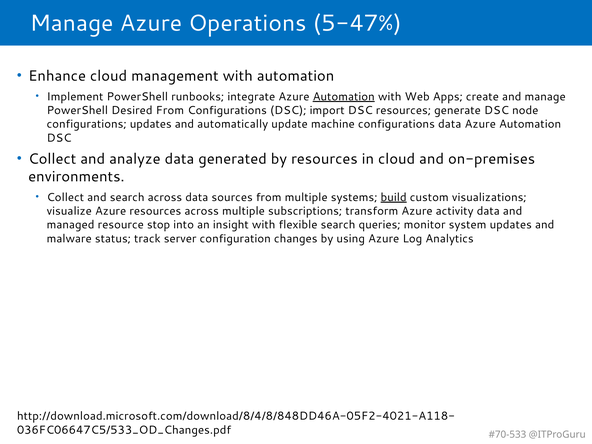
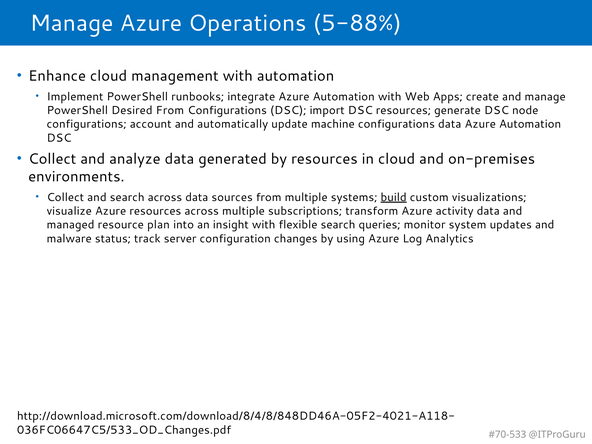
5-47%: 5-47% -> 5-88% (357, 23)
Automation underline: present -> none (344, 97)
configurations updates: updates -> account (151, 124)
stop: stop -> plan (158, 225)
